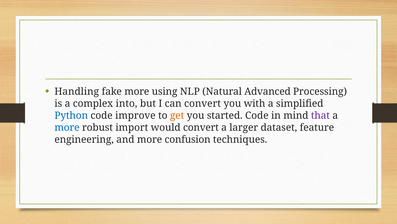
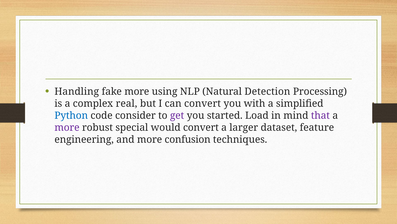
Advanced: Advanced -> Detection (267, 91)
into: into -> real (127, 103)
improve: improve -> consider (135, 115)
get colour: orange -> purple (177, 115)
started Code: Code -> Load (257, 115)
more colour: blue -> purple (67, 127)
import: import -> special (132, 127)
